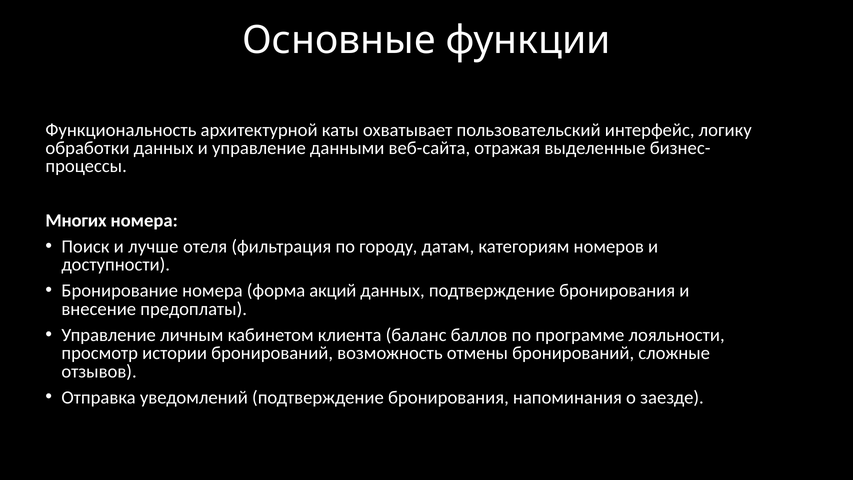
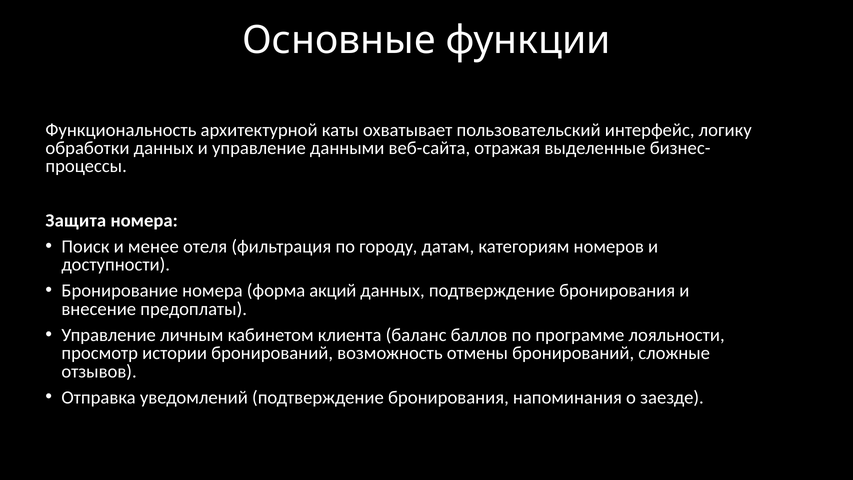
Многих: Многих -> Защита (76, 220)
лучше: лучше -> менее (153, 246)
